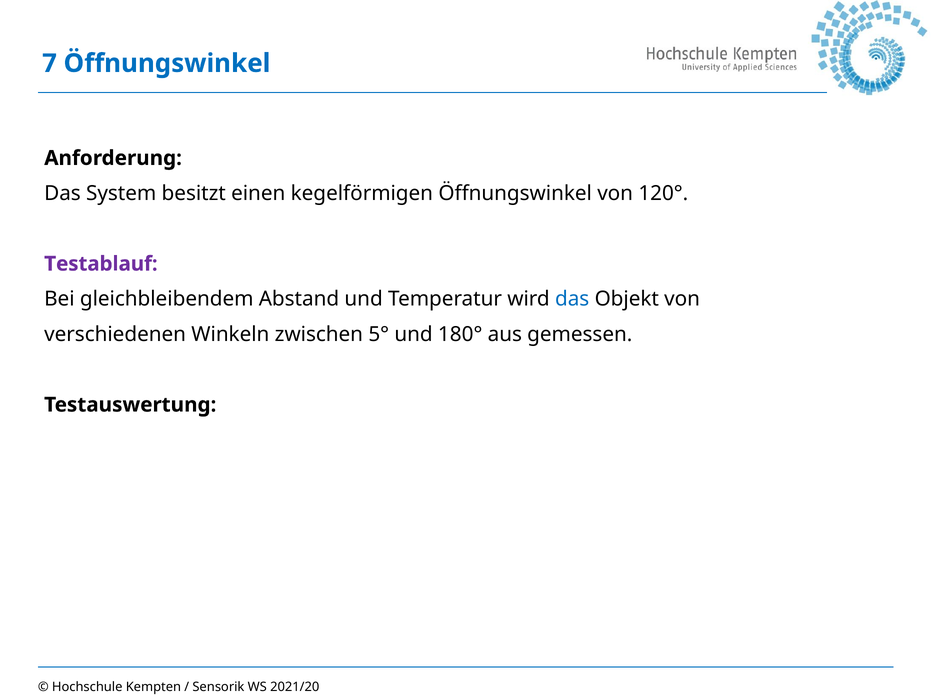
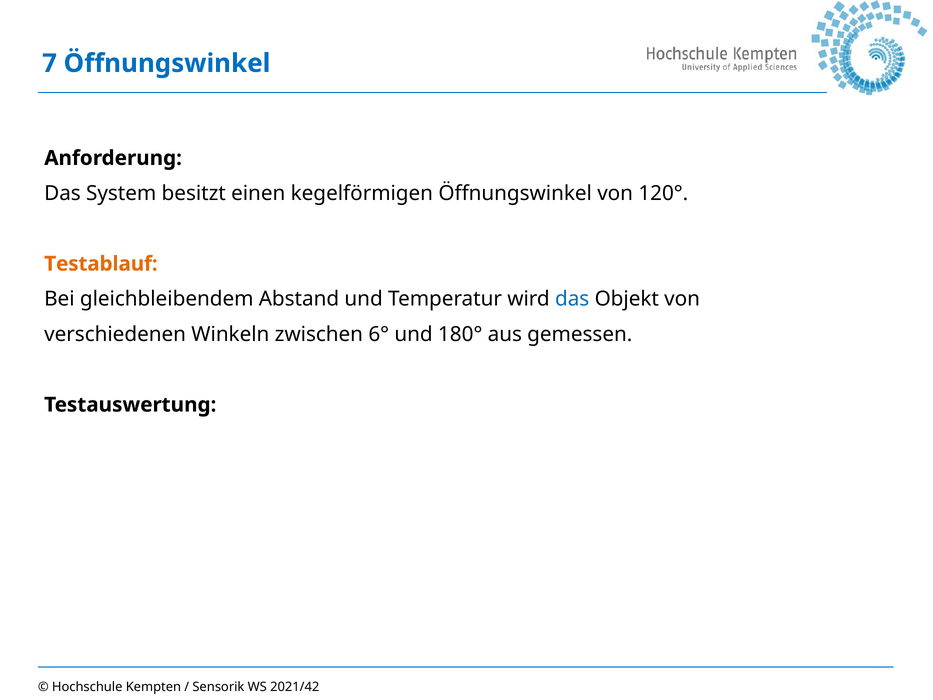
Testablauf colour: purple -> orange (101, 264)
5°: 5° -> 6° (379, 334)
2021/20: 2021/20 -> 2021/42 (295, 687)
